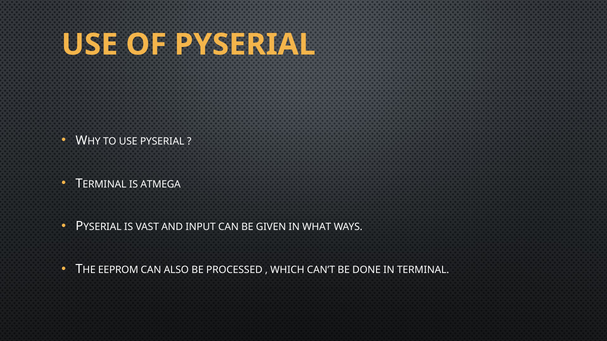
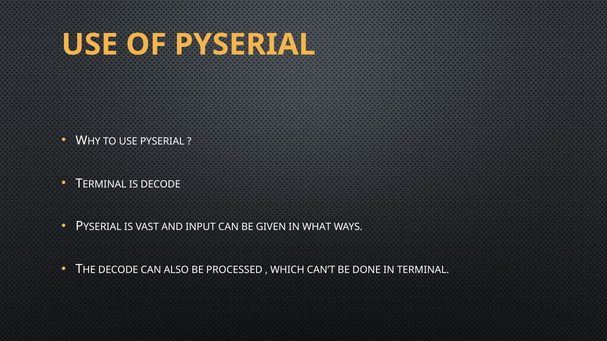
IS ATMEGA: ATMEGA -> DECODE (161, 184)
EEPROM: EEPROM -> DECODE (118, 270)
